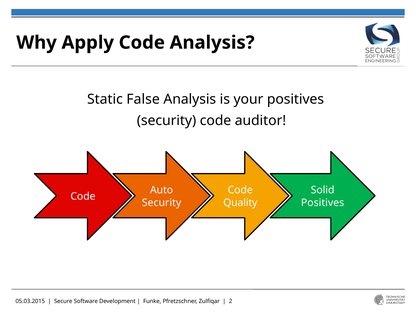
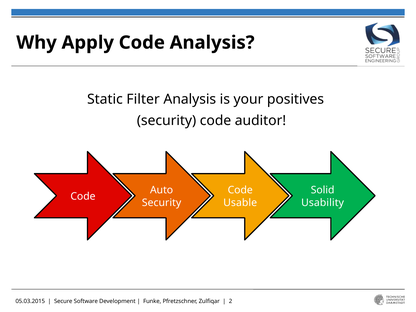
False: False -> Filter (143, 99)
Quality: Quality -> Usable (240, 203)
Positives: Positives -> Usability (323, 203)
